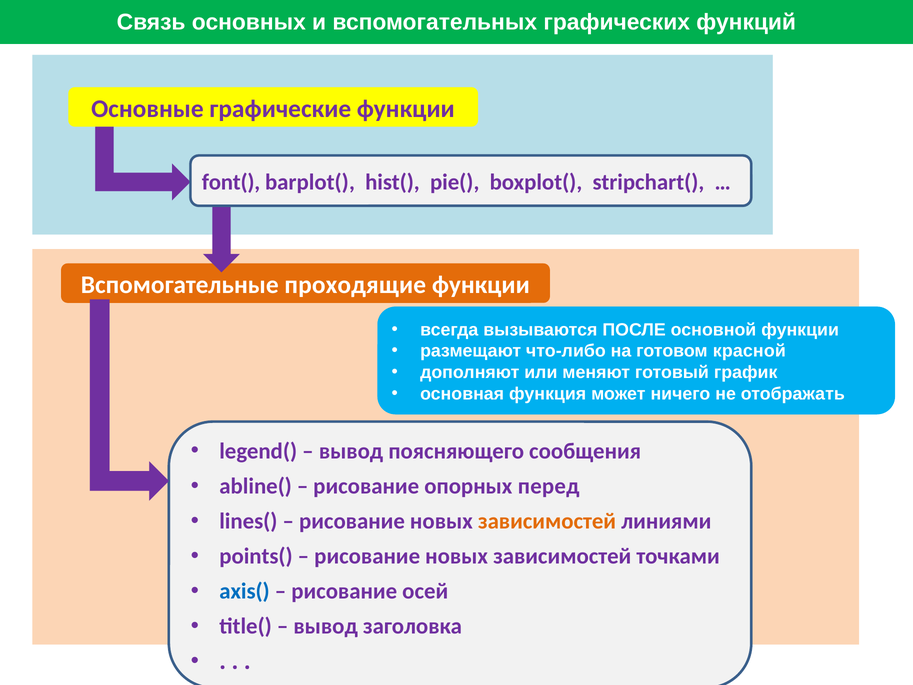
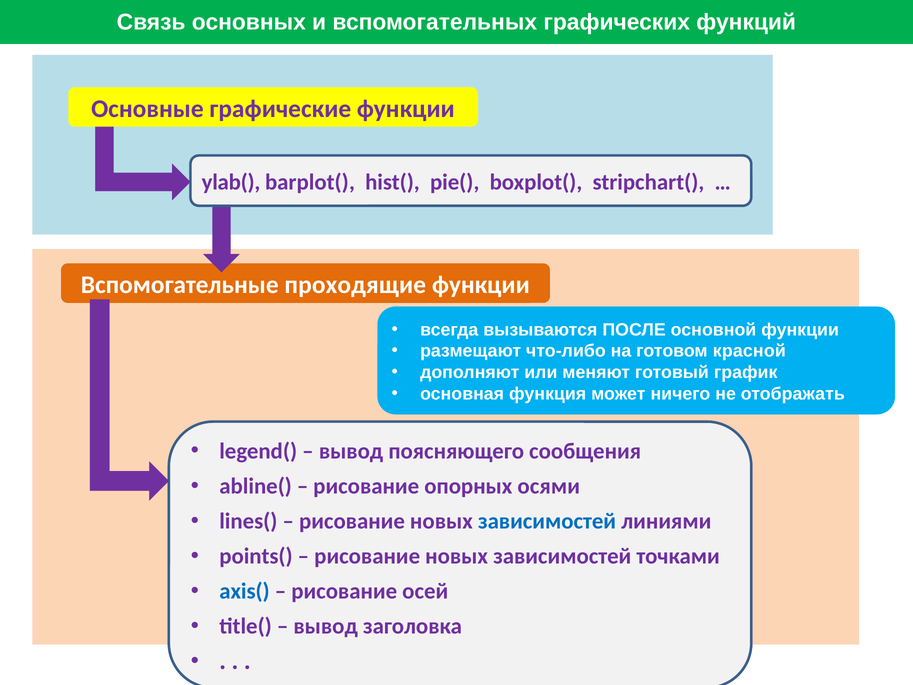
font(: font( -> ylab( (231, 182)
перед: перед -> осями (549, 486)
зависимостей colour: orange -> blue (547, 521)
